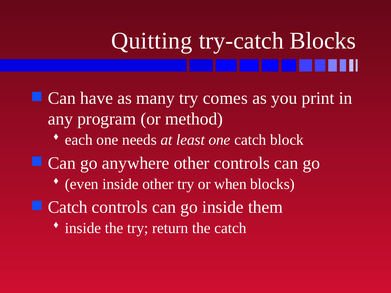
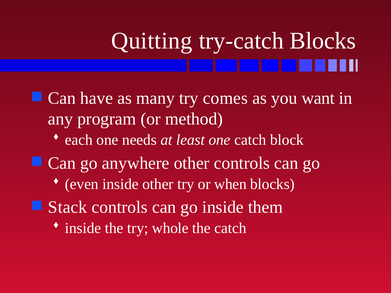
print: print -> want (318, 98)
Catch: Catch -> Stack (68, 207)
return: return -> whole (170, 228)
